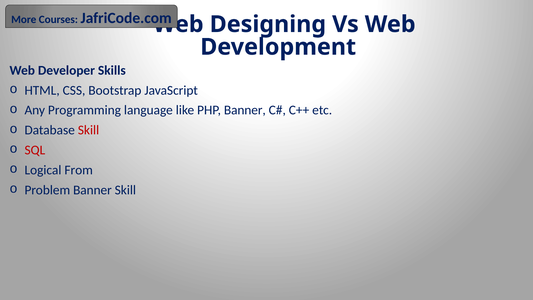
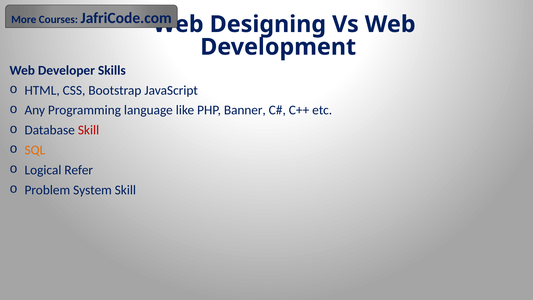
SQL colour: red -> orange (35, 150)
From: From -> Refer (79, 170)
Problem Banner: Banner -> System (92, 190)
